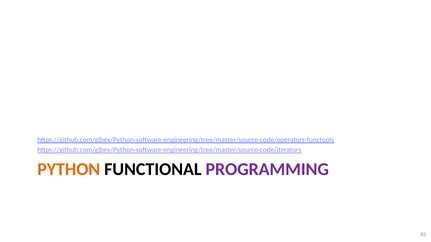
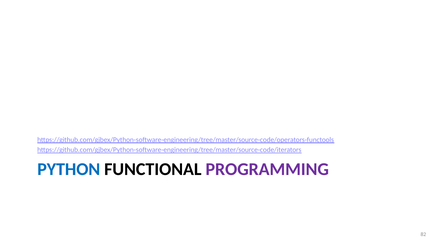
PYTHON colour: orange -> blue (69, 169)
